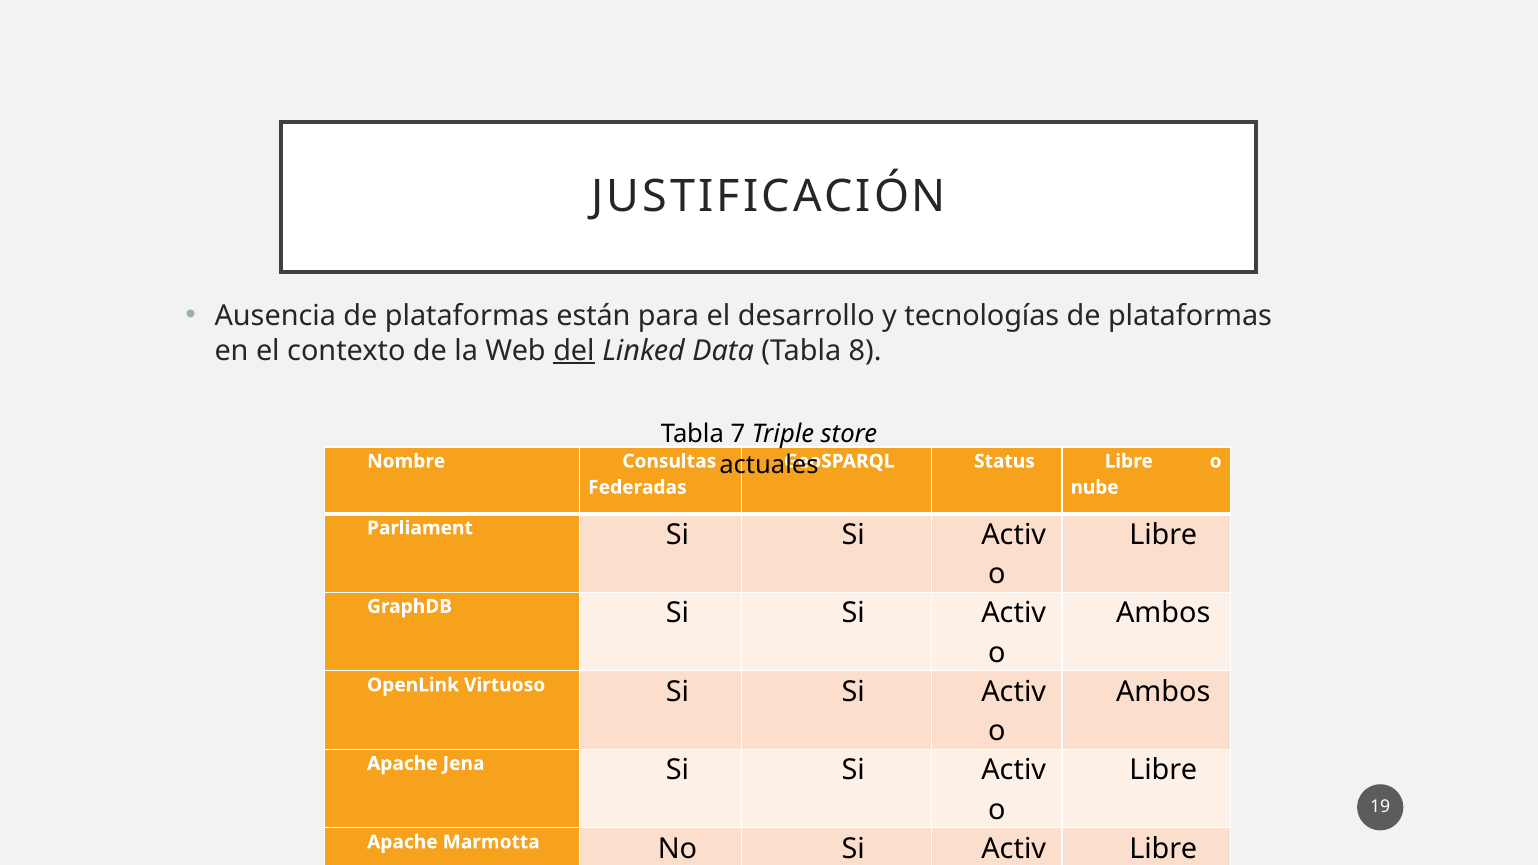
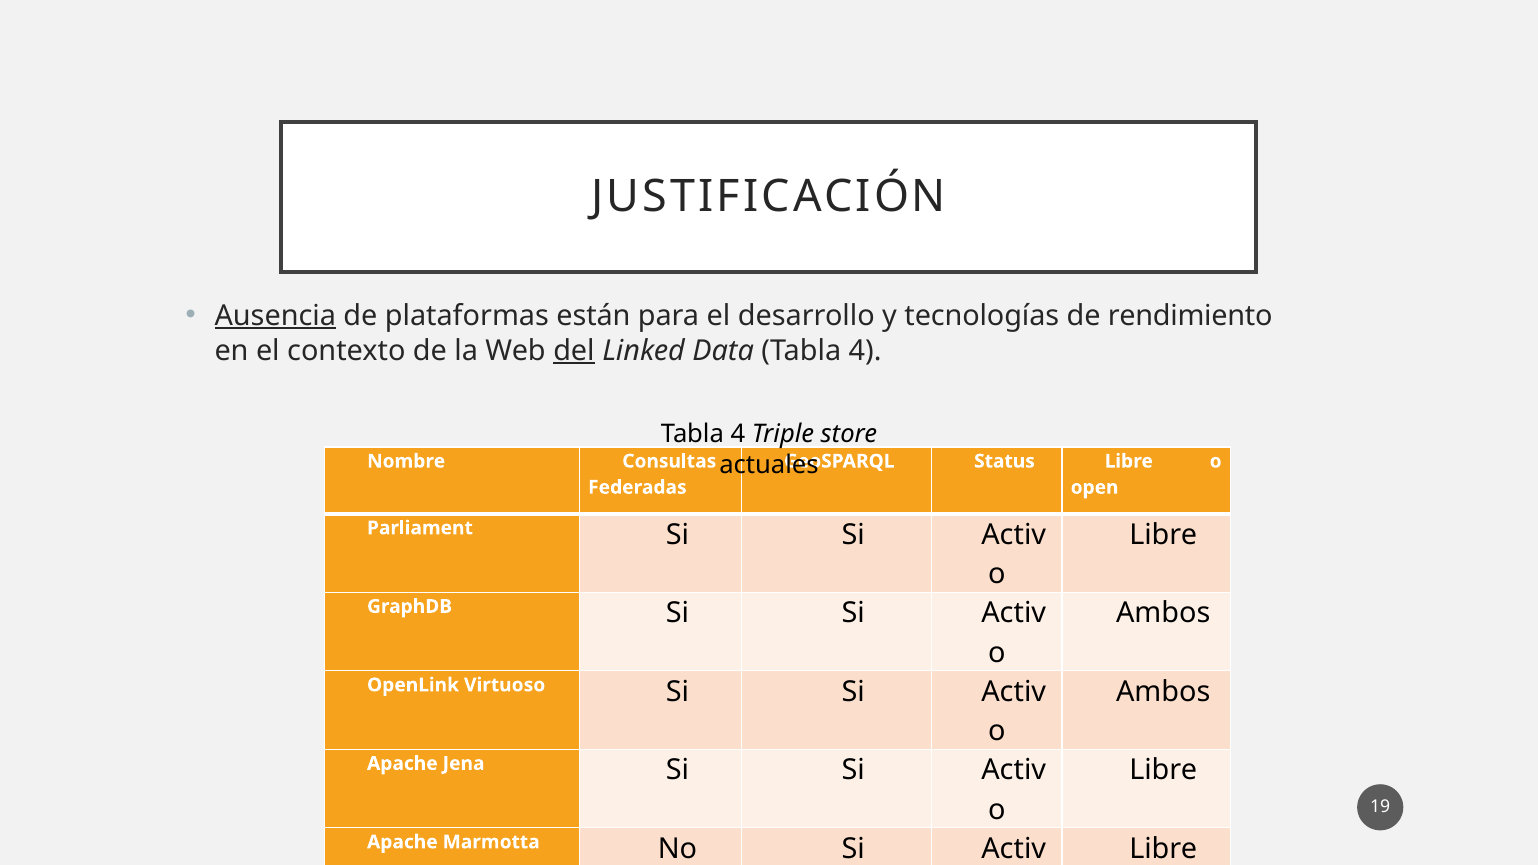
Ausencia underline: none -> present (275, 316)
plataformas: plataformas -> rendimiento (1190, 316)
Data Tabla 8: 8 -> 4 (865, 351)
7: 7 -> 4 (738, 434)
nube: nube -> open (1095, 487)
